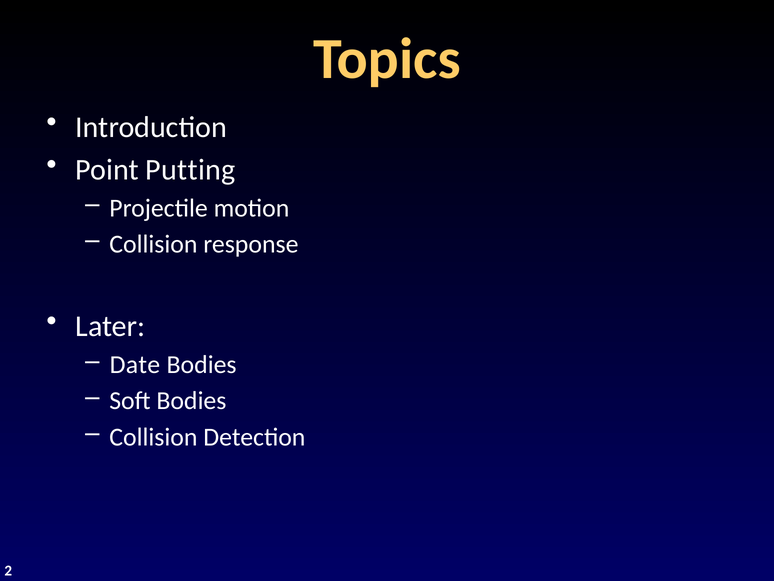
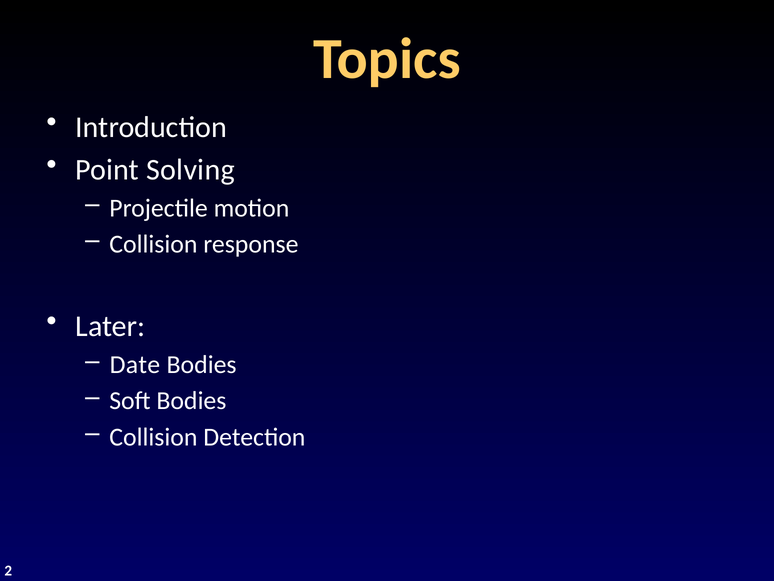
Putting: Putting -> Solving (190, 169)
